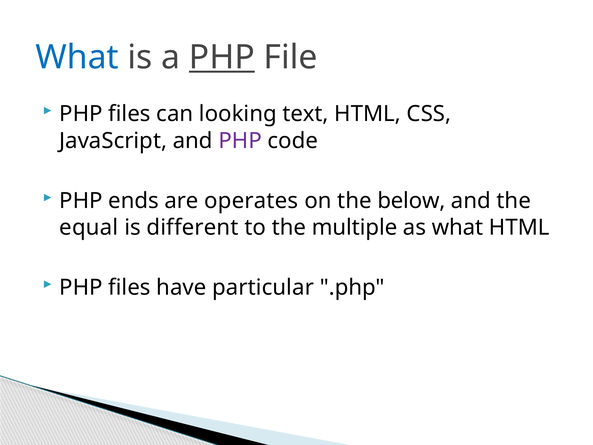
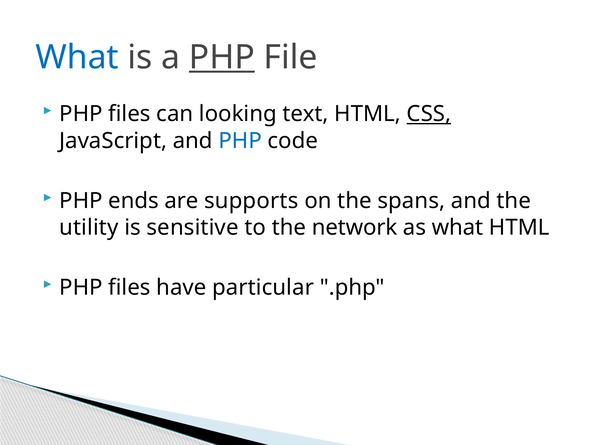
CSS underline: none -> present (429, 114)
PHP colour: purple -> blue (240, 141)
operates: operates -> supports (251, 201)
below: below -> spans (411, 201)
equal: equal -> utility (89, 227)
different: different -> sensitive (193, 227)
multiple: multiple -> network (355, 227)
